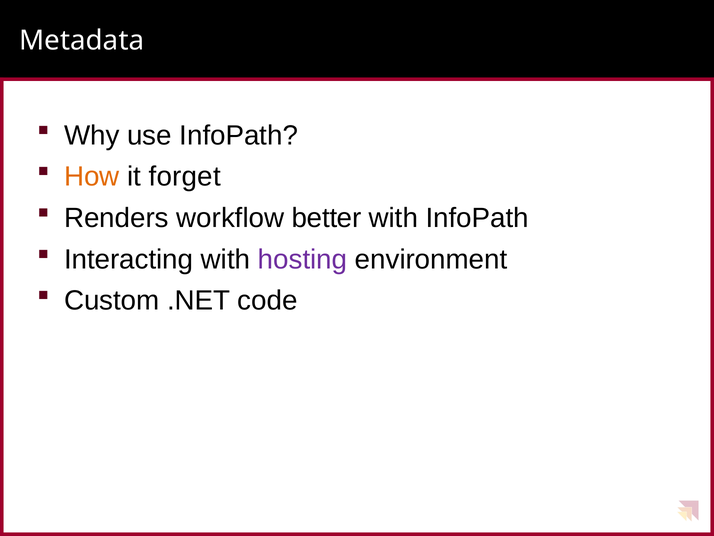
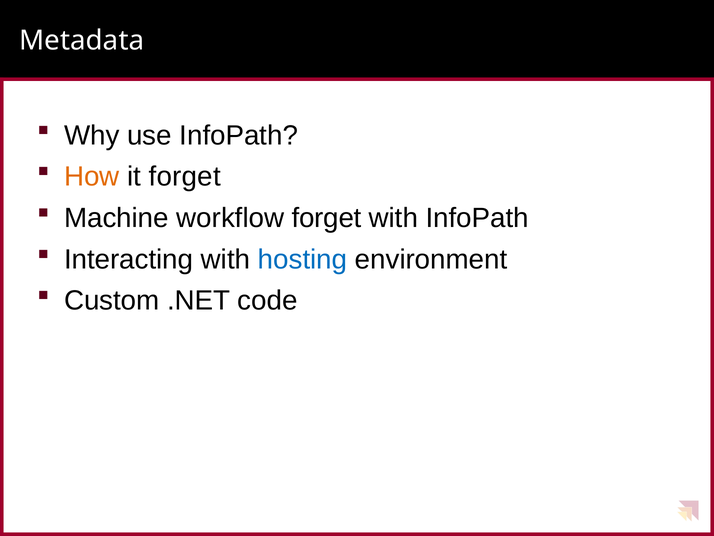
Renders: Renders -> Machine (116, 218)
workflow better: better -> forget (327, 218)
hosting colour: purple -> blue (303, 259)
